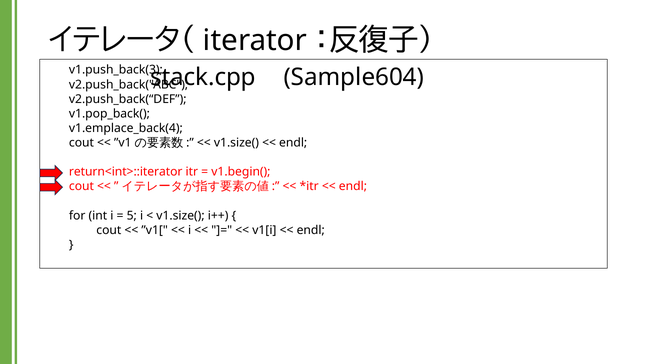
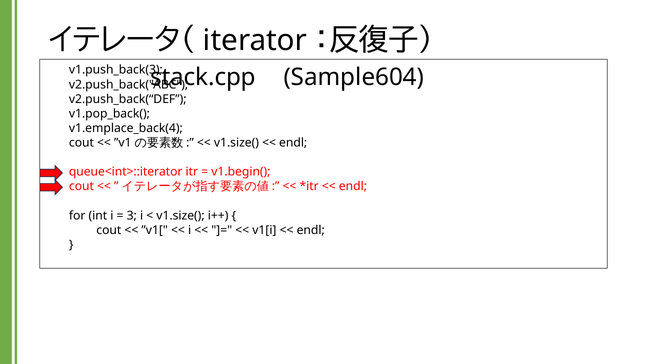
return<int>::iterator: return<int>::iterator -> queue<int>::iterator (126, 172)
5: 5 -> 3 (132, 216)
